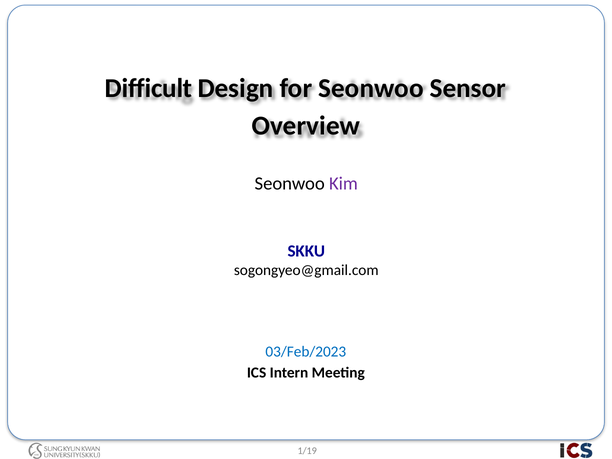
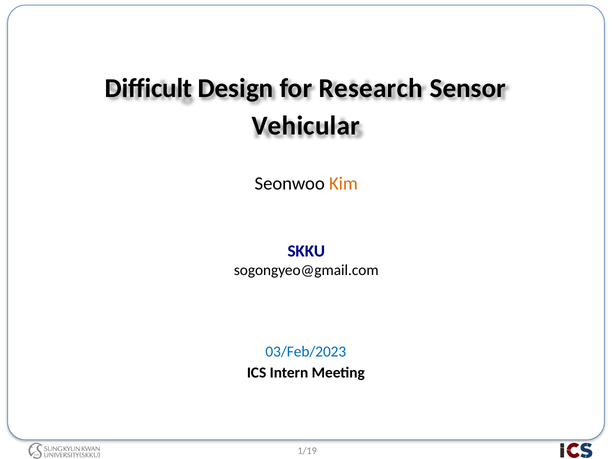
for Seonwoo: Seonwoo -> Research (371, 88)
Overview: Overview -> Vehicular (306, 126)
Kim colour: purple -> orange (343, 183)
